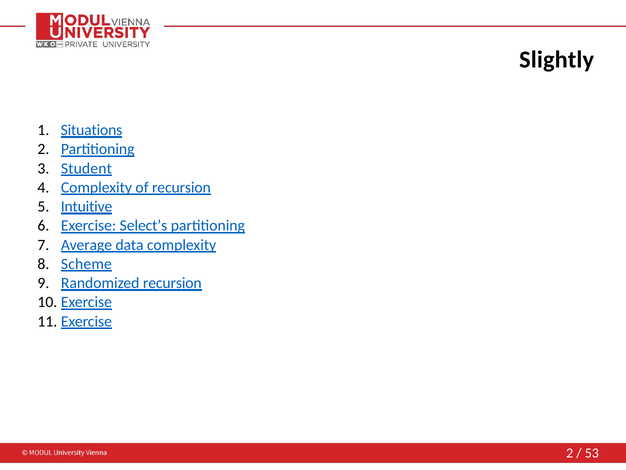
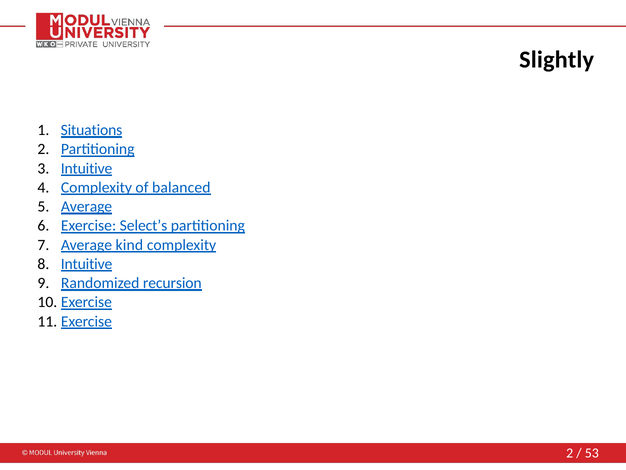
Student: Student -> Intuitive (87, 168)
of recursion: recursion -> balanced (181, 187)
Intuitive: Intuitive -> Average (87, 206)
data: data -> kind (129, 245)
Scheme: Scheme -> Intuitive (87, 264)
